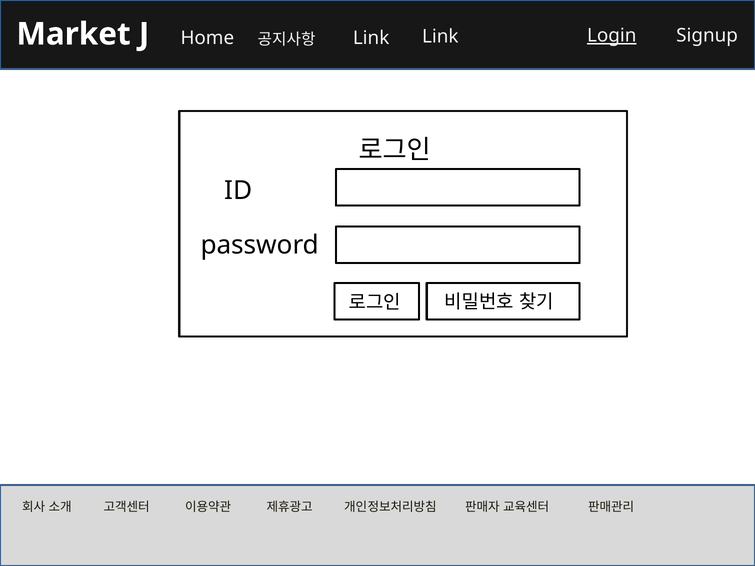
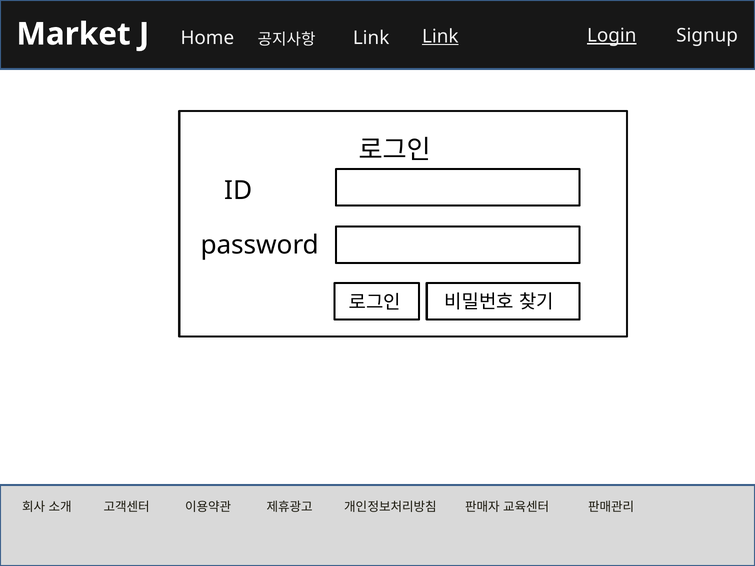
Link underline: none -> present (440, 36)
